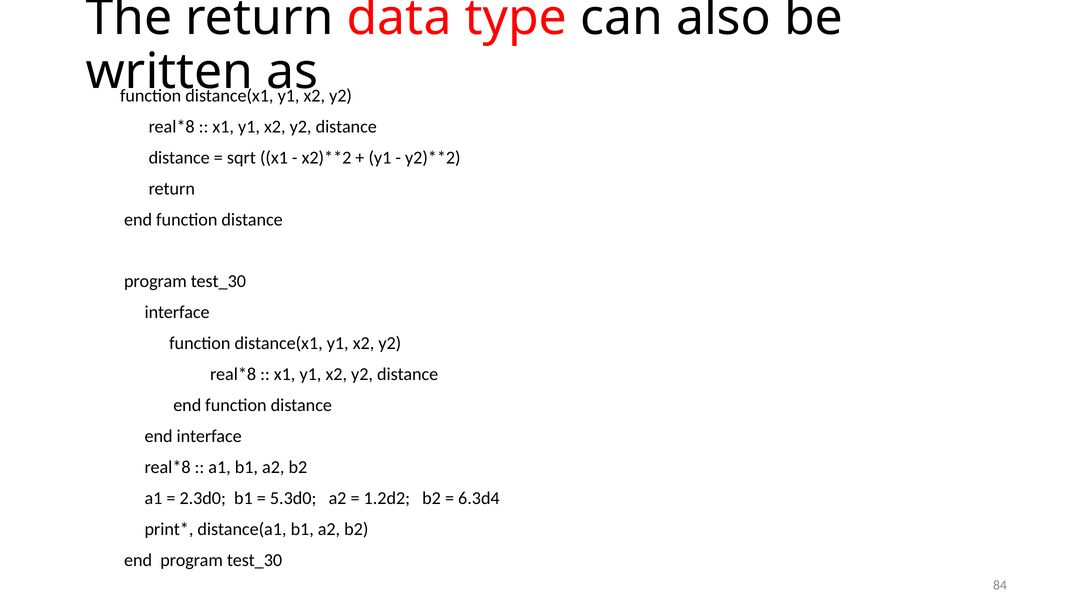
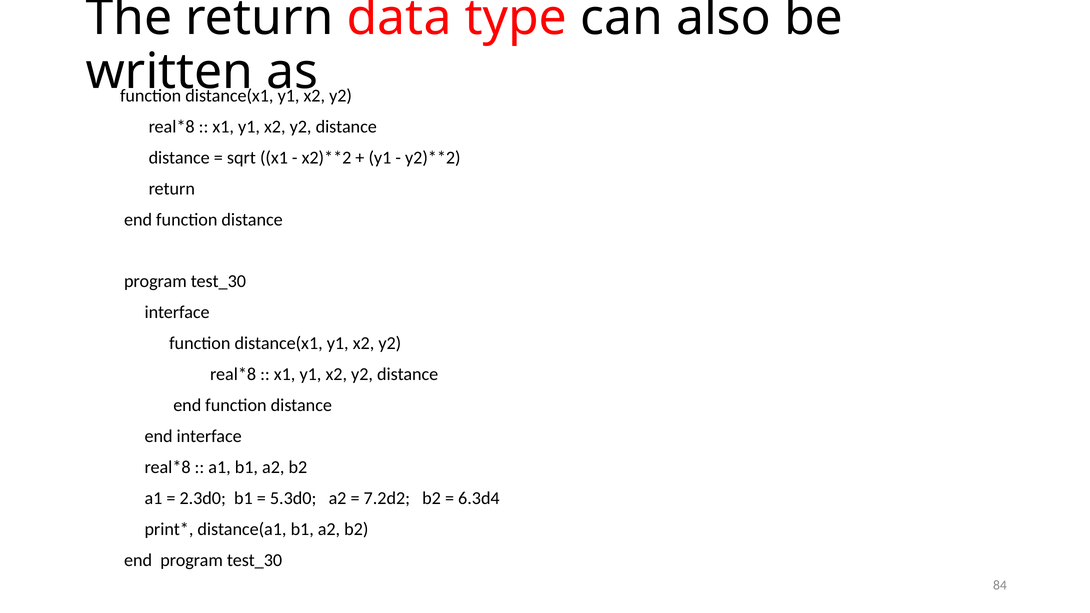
1.2d2: 1.2d2 -> 7.2d2 (387, 498)
